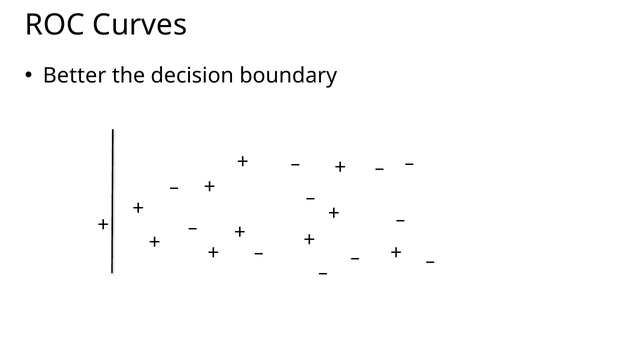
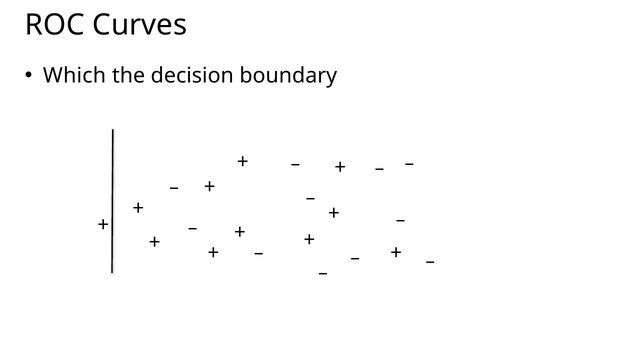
Better: Better -> Which (75, 76)
